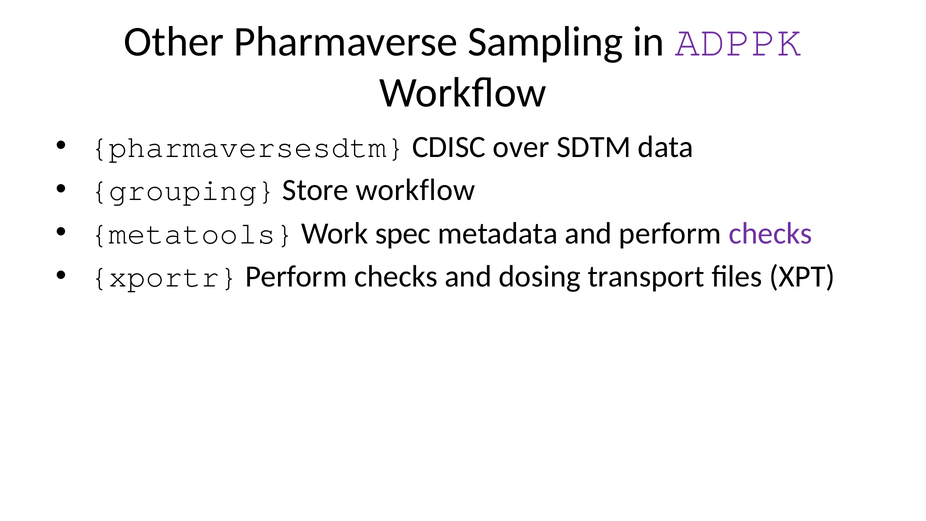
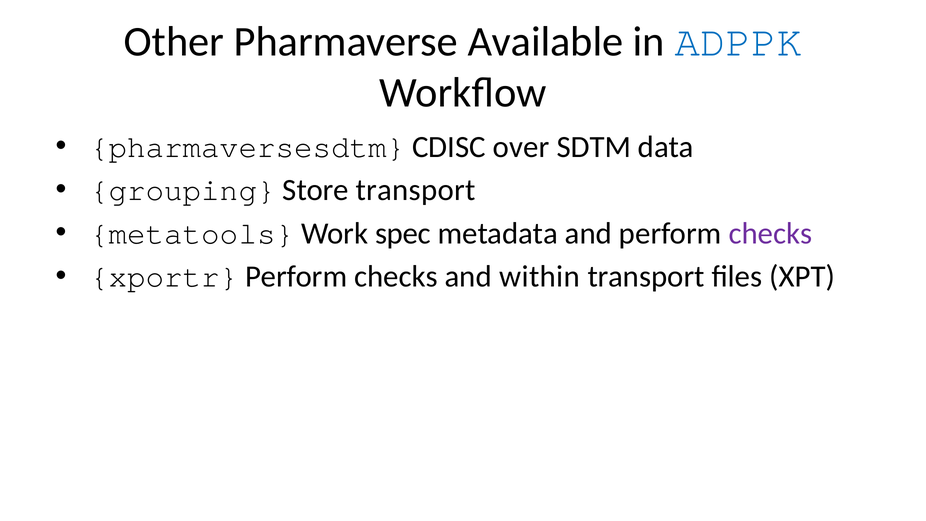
Sampling: Sampling -> Available (545, 42)
ADPPK colour: purple -> blue (738, 42)
Store workflow: workflow -> transport (415, 190)
dosing: dosing -> within (540, 276)
